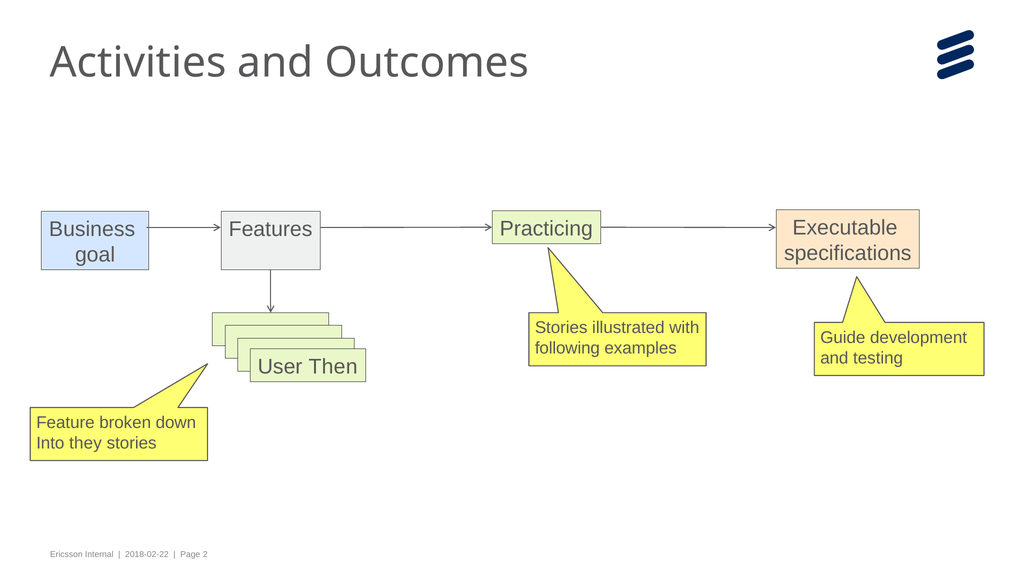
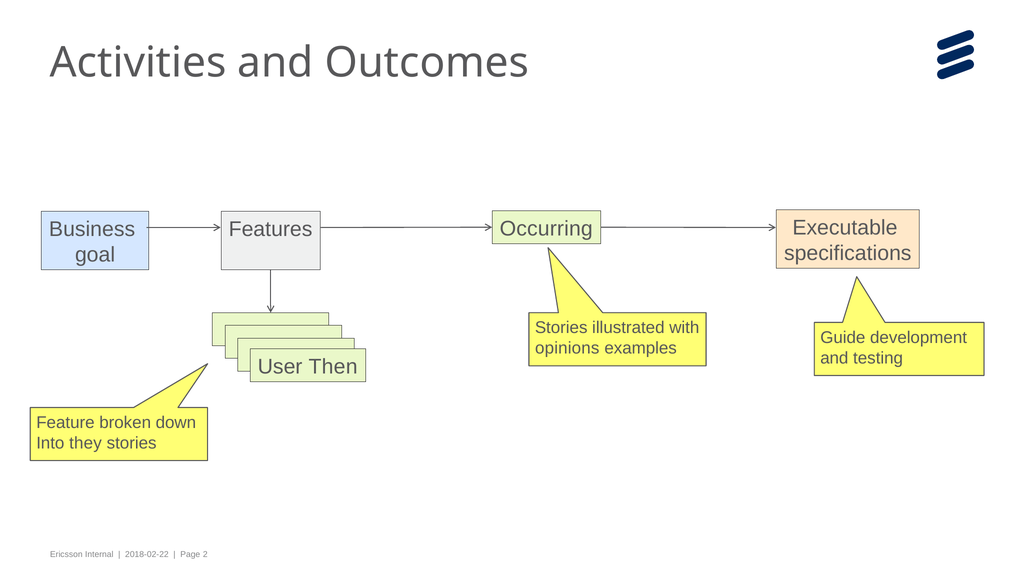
Practicing: Practicing -> Occurring (546, 229)
following: following -> opinions (567, 348)
